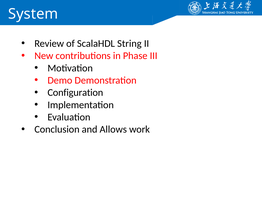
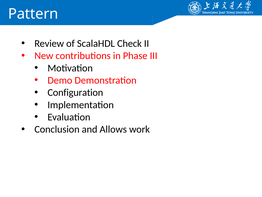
System: System -> Pattern (33, 14)
String: String -> Check (129, 43)
